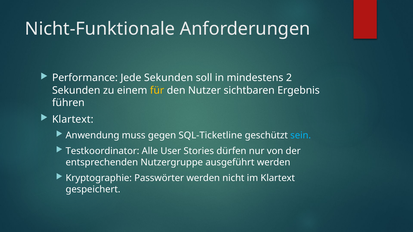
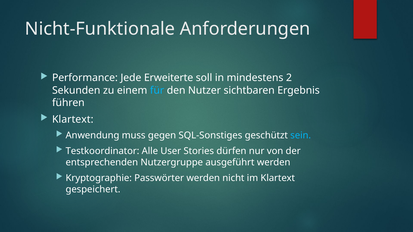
Jede Sekunden: Sekunden -> Erweiterte (169, 78)
für colour: yellow -> light blue (157, 90)
SQL-Ticketline: SQL-Ticketline -> SQL-Sonstiges (210, 136)
